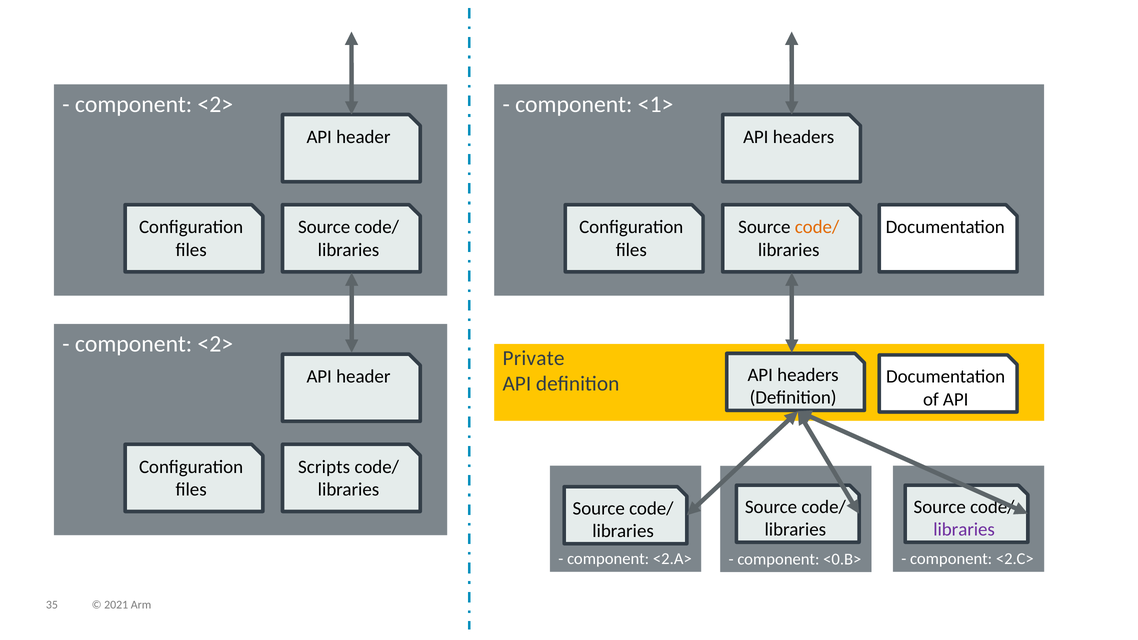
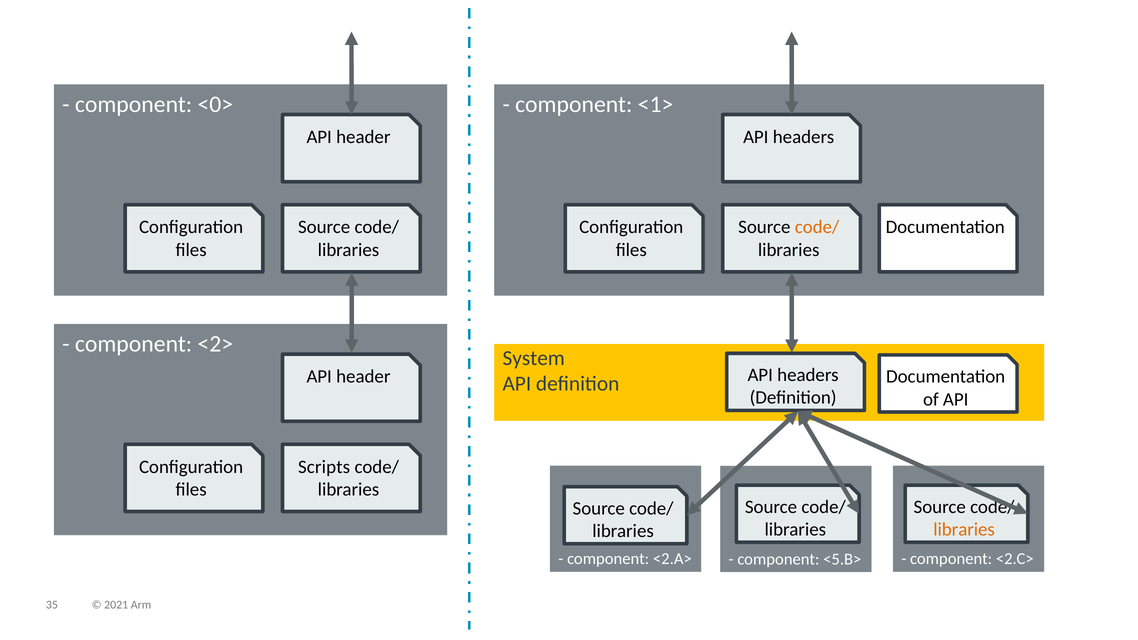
<2>: <2> -> <0> (215, 104)
Private: Private -> System (534, 358)
libraries colour: purple -> orange (964, 530)
<0.B>: <0.B> -> <5.B> (842, 559)
